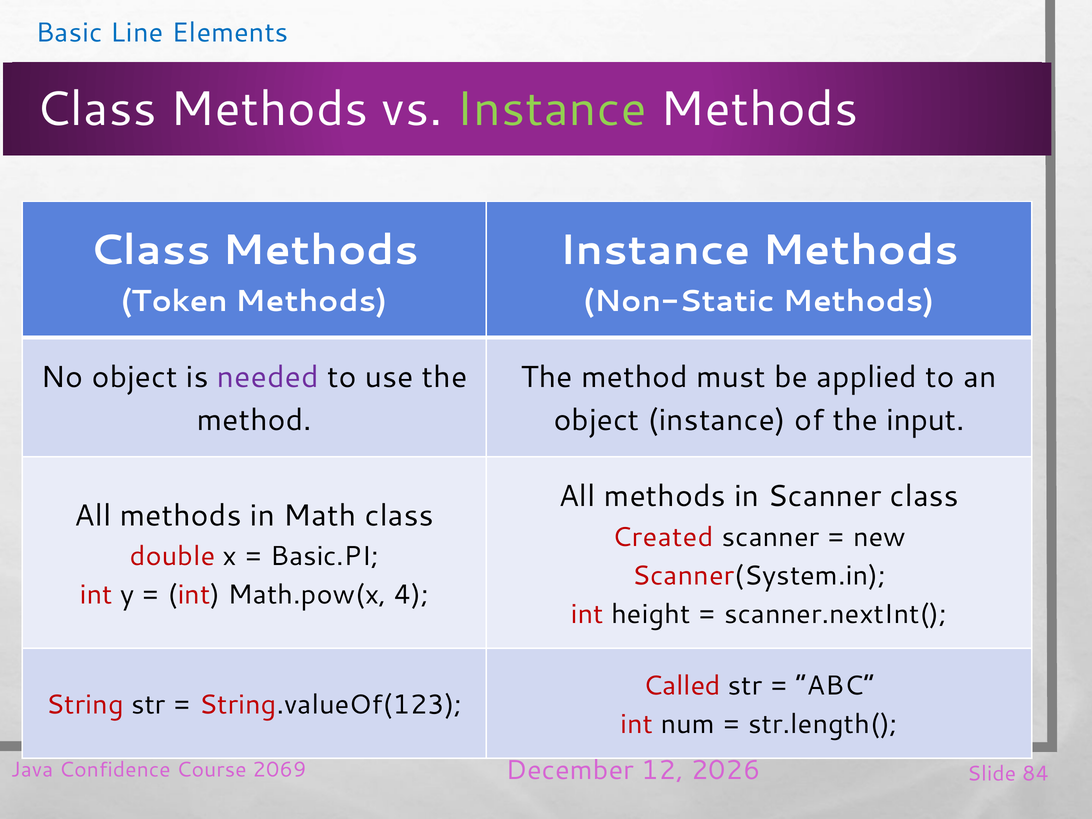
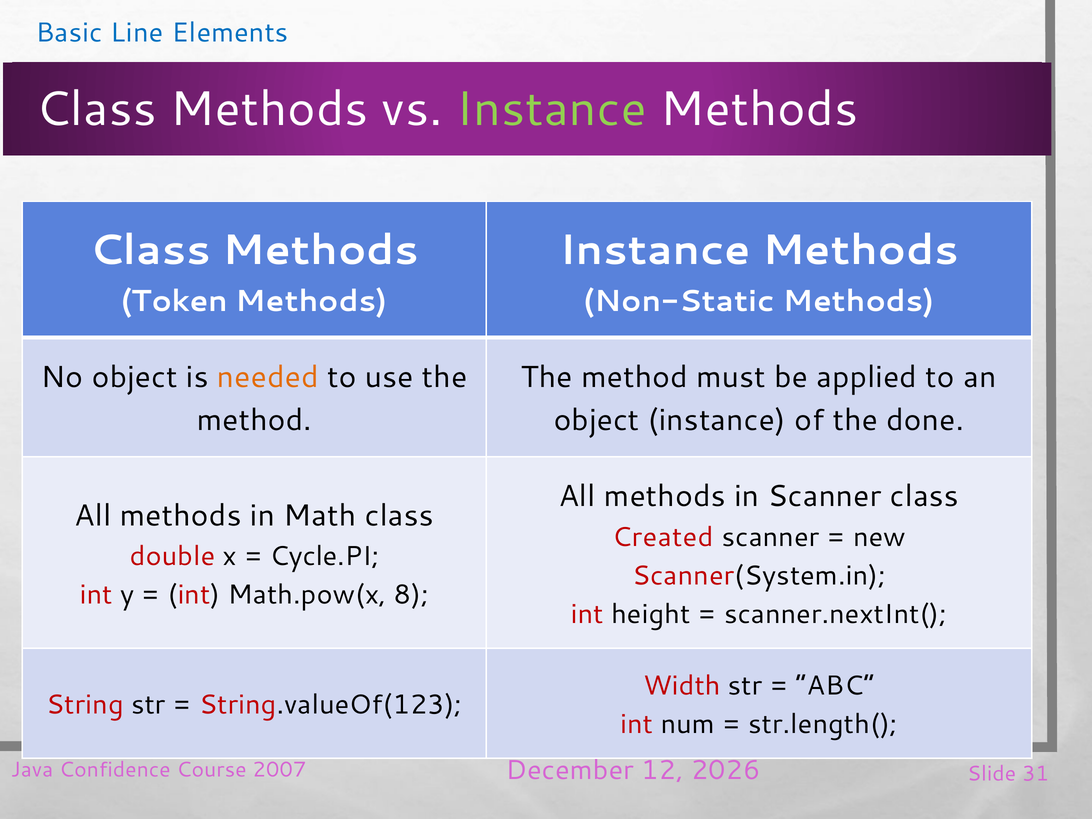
needed colour: purple -> orange (268, 377)
input: input -> done (925, 420)
Basic.PI: Basic.PI -> Cycle.PI (325, 556)
4: 4 -> 8 (411, 595)
Called: Called -> Width (682, 686)
2069: 2069 -> 2007 (279, 770)
84: 84 -> 31 (1035, 774)
